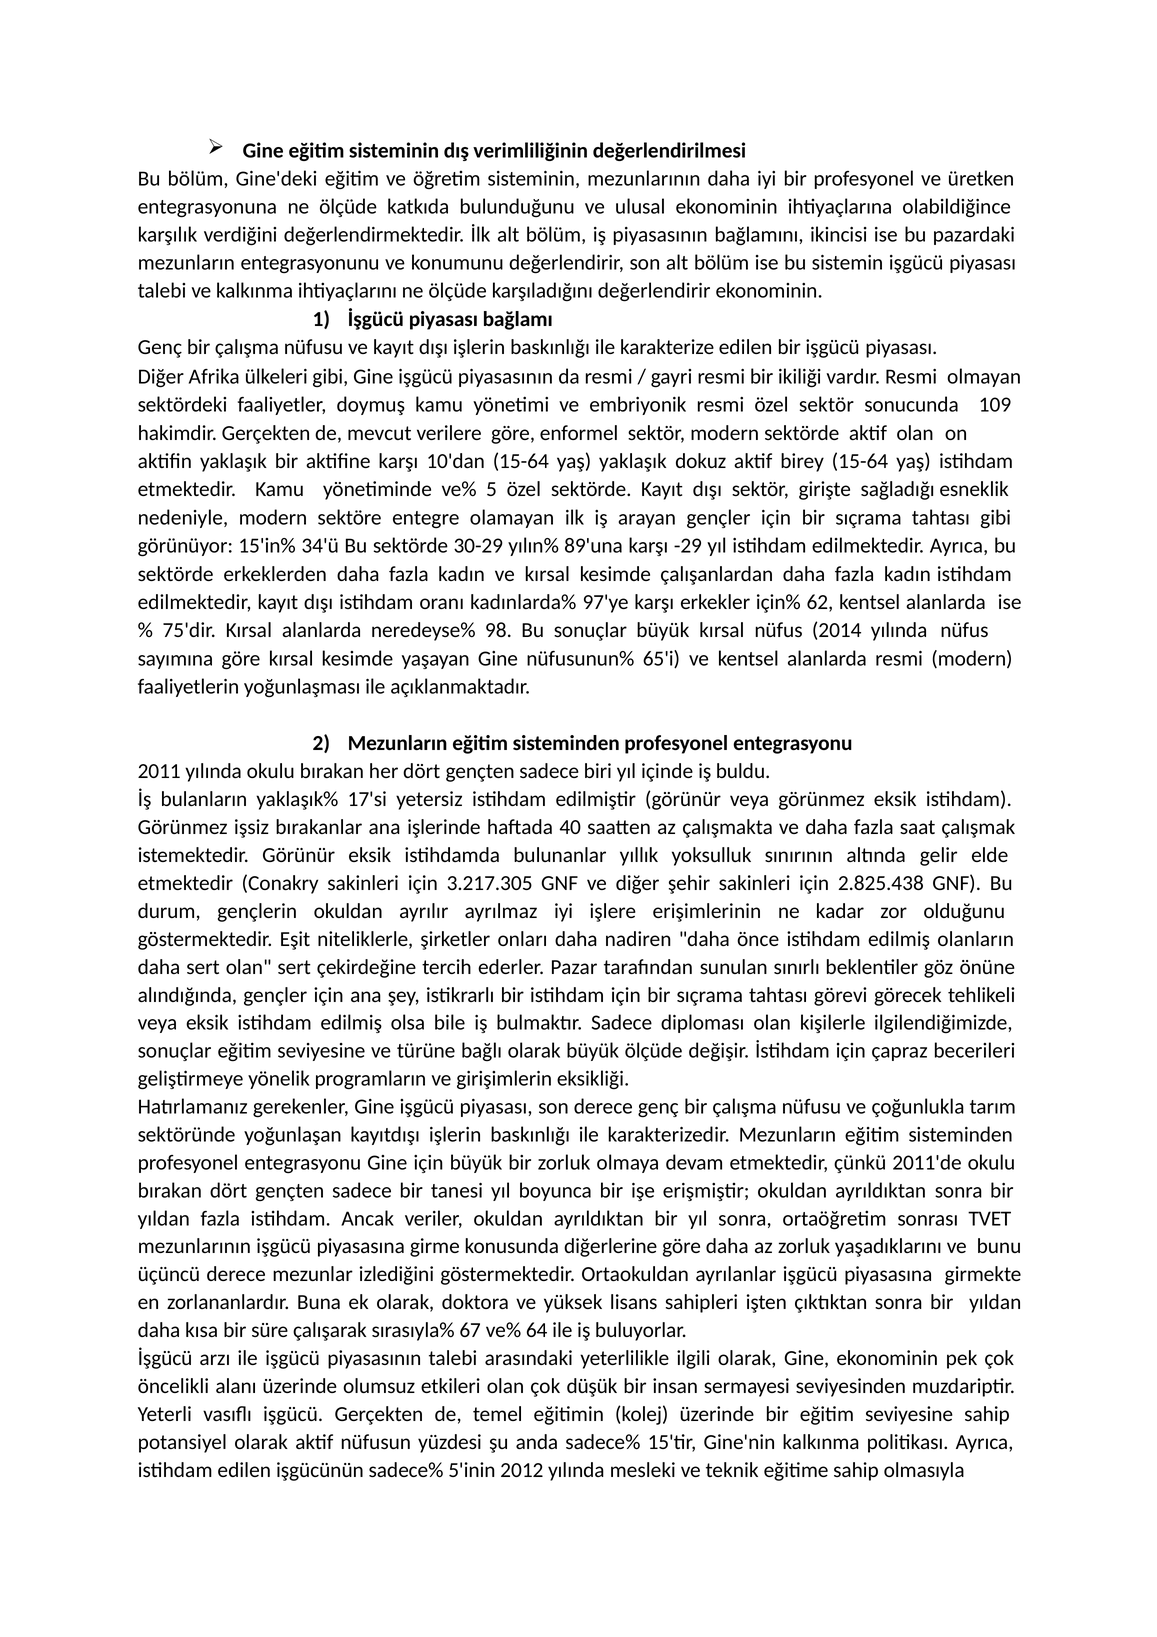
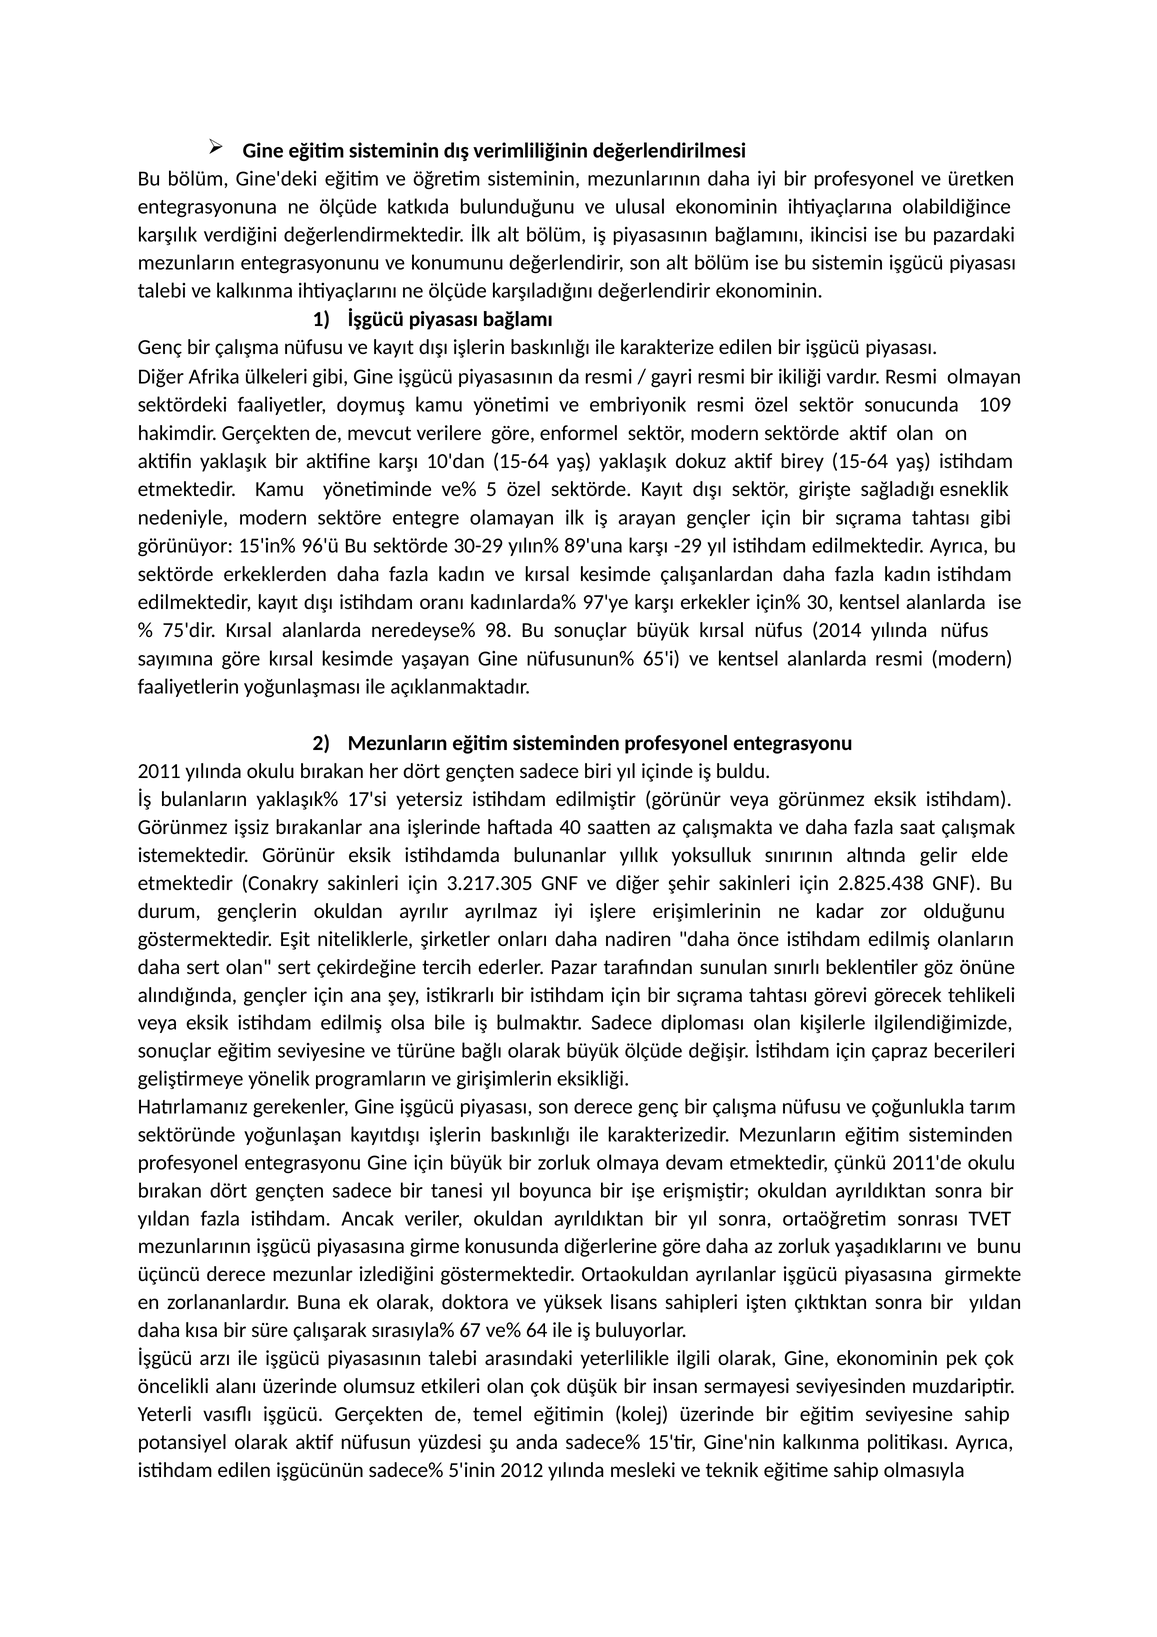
34'ü: 34'ü -> 96'ü (320, 546)
62: 62 -> 30 (820, 602)
